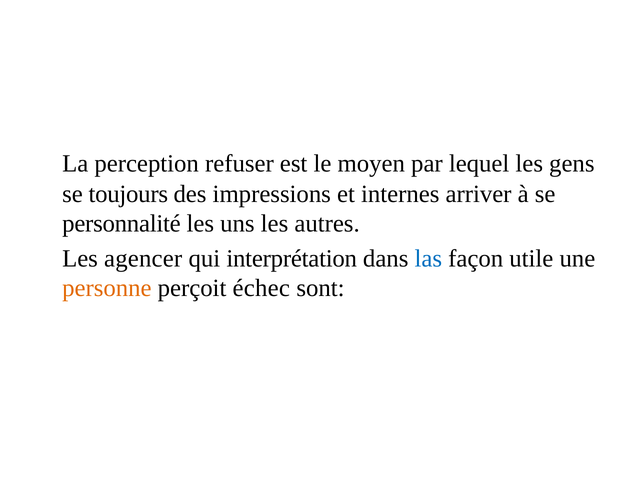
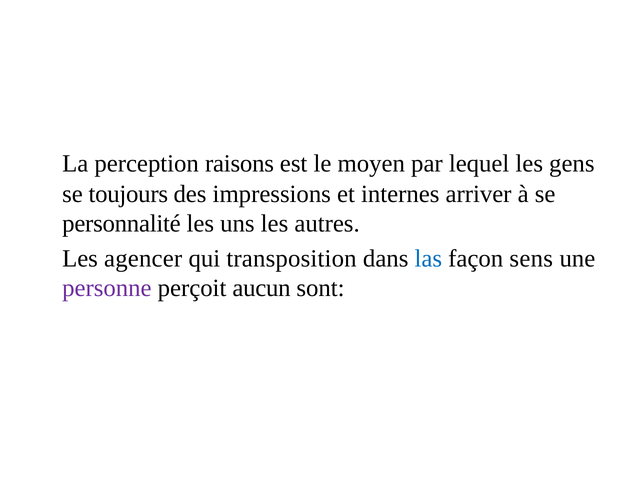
refuser: refuser -> raisons (240, 164)
interprétation: interprétation -> transposition (292, 259)
utile: utile -> sens (531, 259)
personne colour: orange -> purple (107, 289)
échec: échec -> aucun (262, 289)
